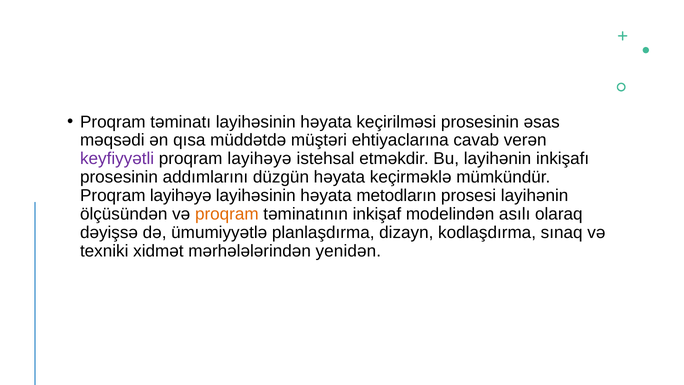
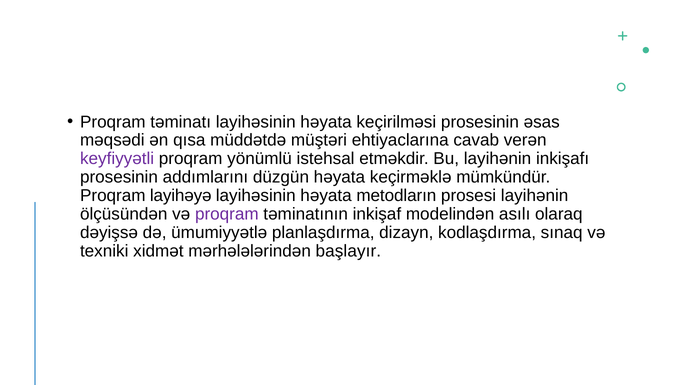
layihəyə: layihəyə -> yönümlü (260, 159)
proqram colour: orange -> purple (227, 214)
yenidən: yenidən -> başlayır (348, 251)
